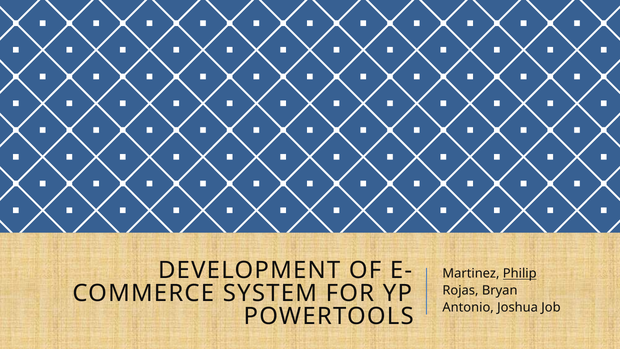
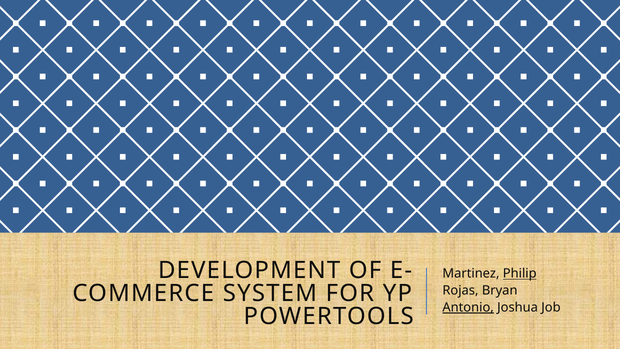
Antonio underline: none -> present (468, 307)
